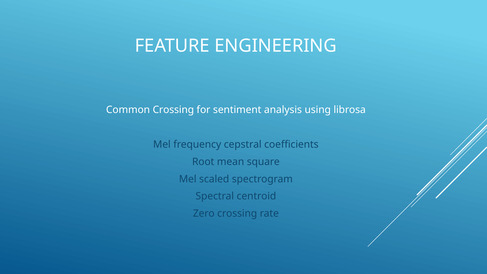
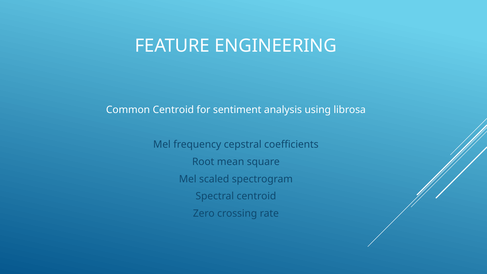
Common Crossing: Crossing -> Centroid (173, 110)
